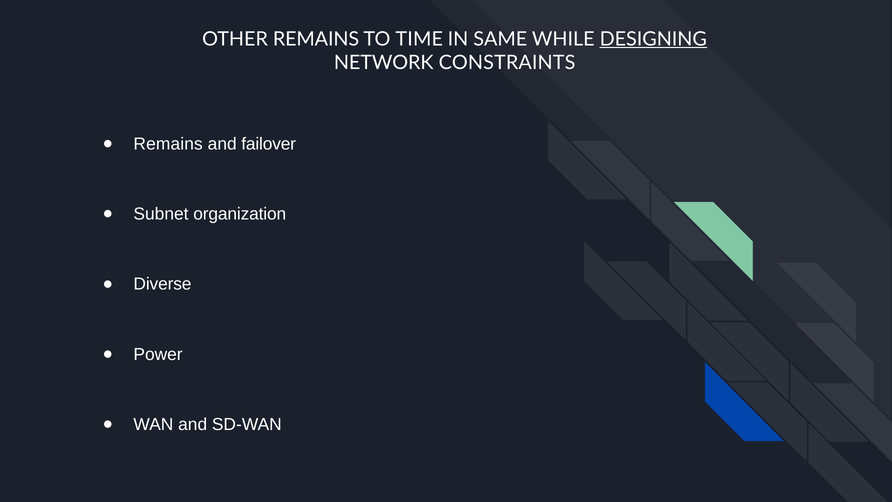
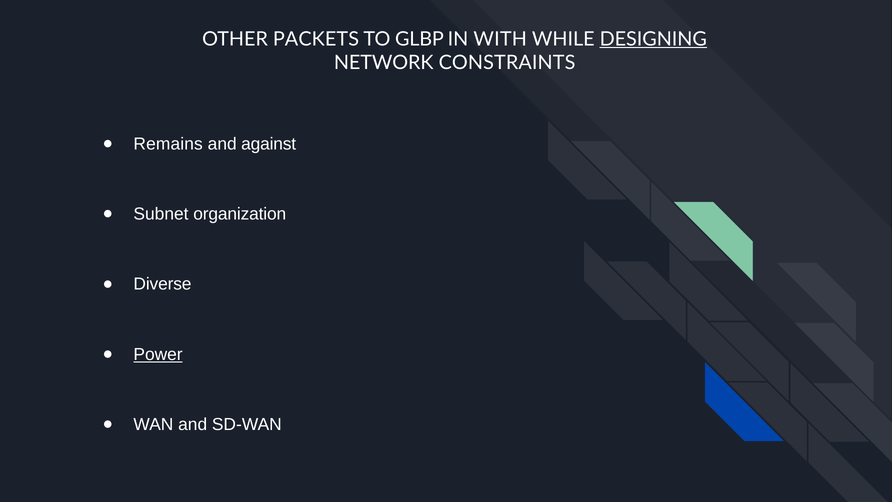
OTHER REMAINS: REMAINS -> PACKETS (316, 39)
TIME: TIME -> GLBP (419, 39)
SAME: SAME -> WITH (500, 39)
failover: failover -> against (269, 144)
Power underline: none -> present (158, 354)
